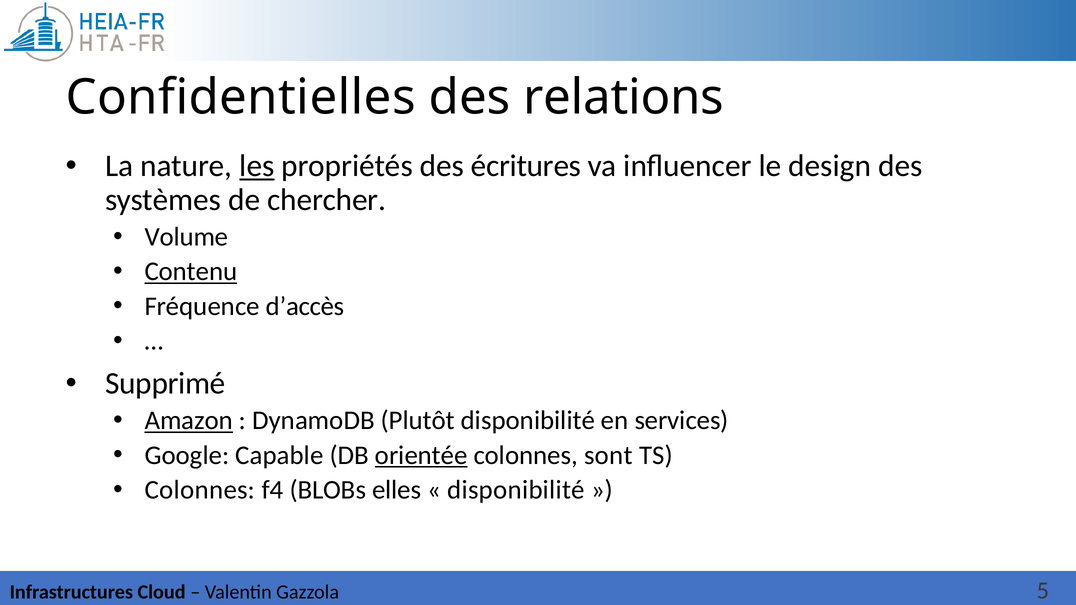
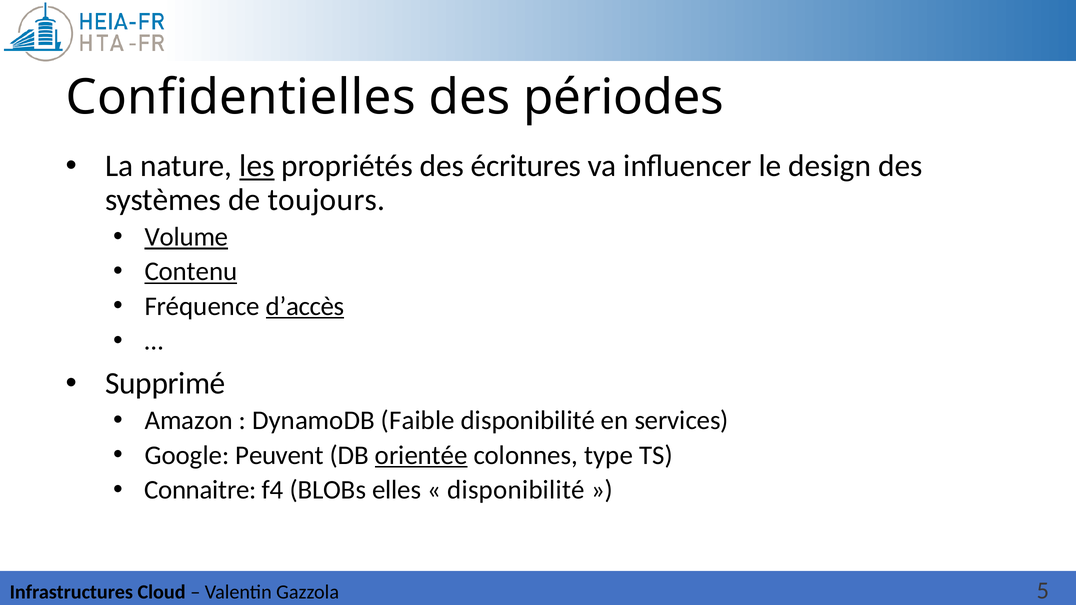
relations: relations -> périodes (624, 97)
chercher: chercher -> toujours (326, 200)
Volume underline: none -> present (186, 237)
d’accès underline: none -> present (305, 306)
Amazon underline: present -> none (189, 421)
Plutôt: Plutôt -> Faible (418, 421)
Capable: Capable -> Peuvent (280, 455)
sont: sont -> type (609, 455)
Colonnes: Colonnes -> Connaitre (200, 490)
